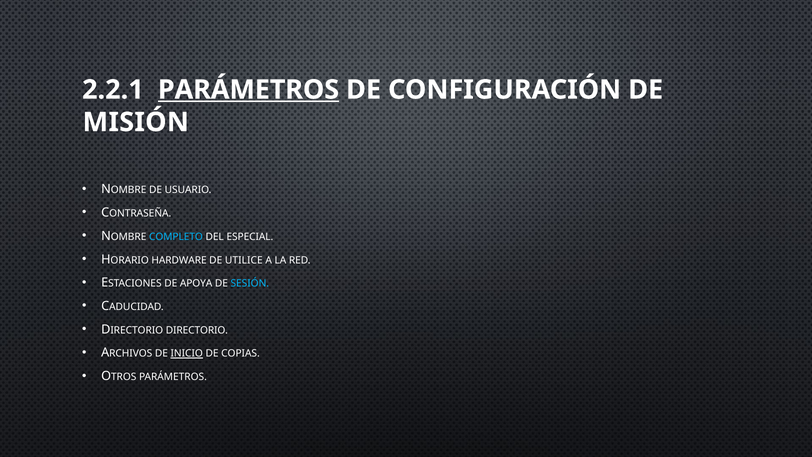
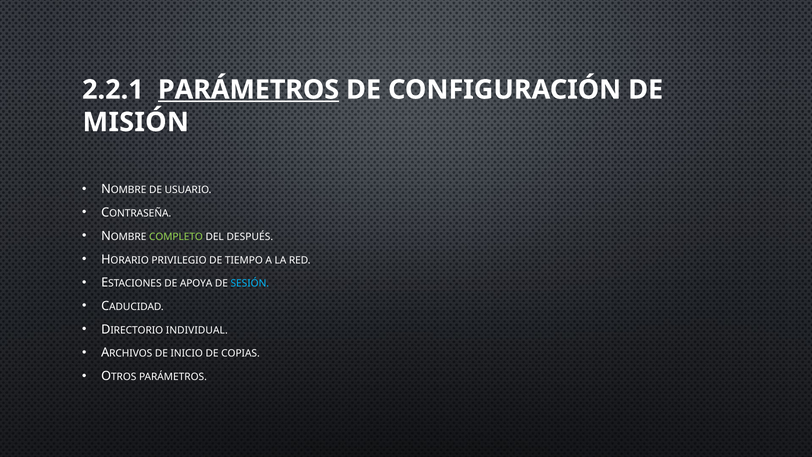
COMPLETO colour: light blue -> light green (176, 237)
ESPECIAL: ESPECIAL -> DESPUÉS (250, 237)
HARDWARE: HARDWARE -> PRIVILEGIO (179, 260)
UTILICE: UTILICE -> TIEMPO (244, 260)
DIRECTORIO DIRECTORIO: DIRECTORIO -> INDIVIDUAL (197, 330)
INICIO underline: present -> none (187, 353)
